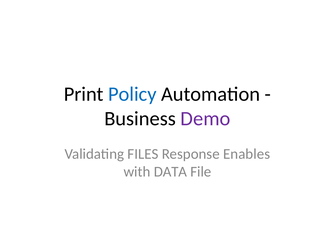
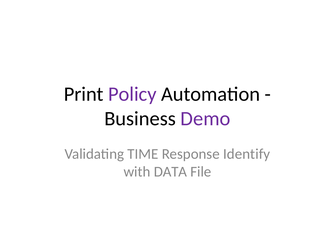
Policy colour: blue -> purple (132, 94)
FILES: FILES -> TIME (143, 154)
Enables: Enables -> Identify (247, 154)
